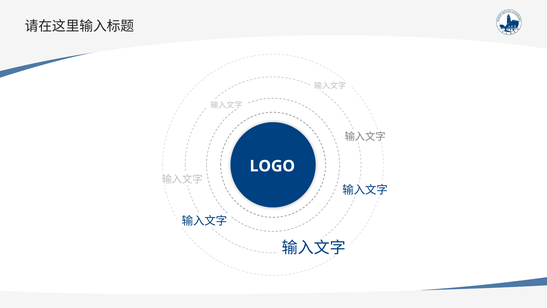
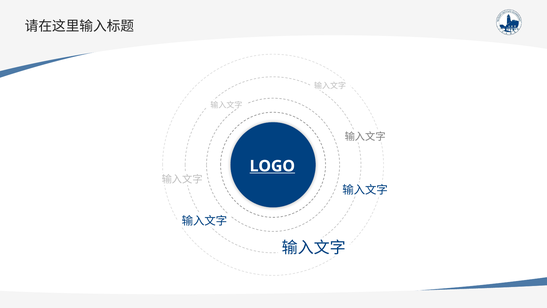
LOGO underline: none -> present (272, 166)
